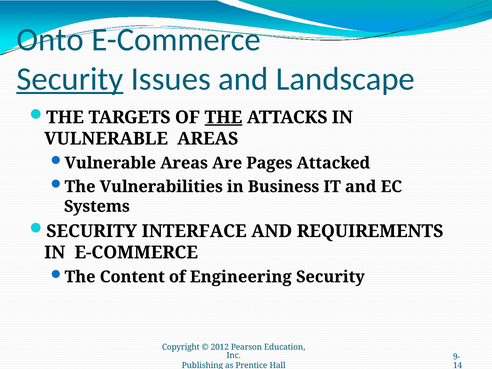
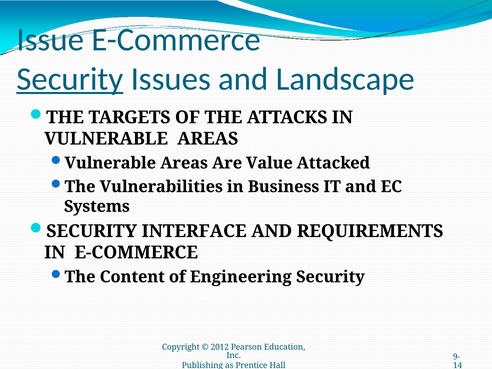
Onto: Onto -> Issue (50, 40)
THE underline: present -> none (223, 117)
Pages: Pages -> Value (269, 163)
